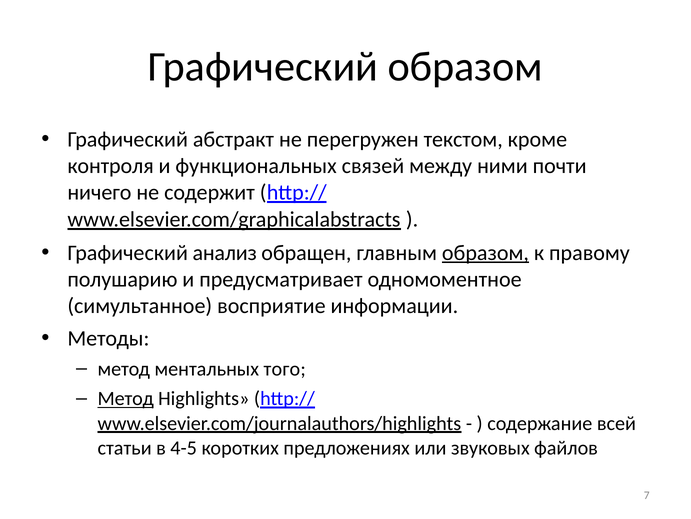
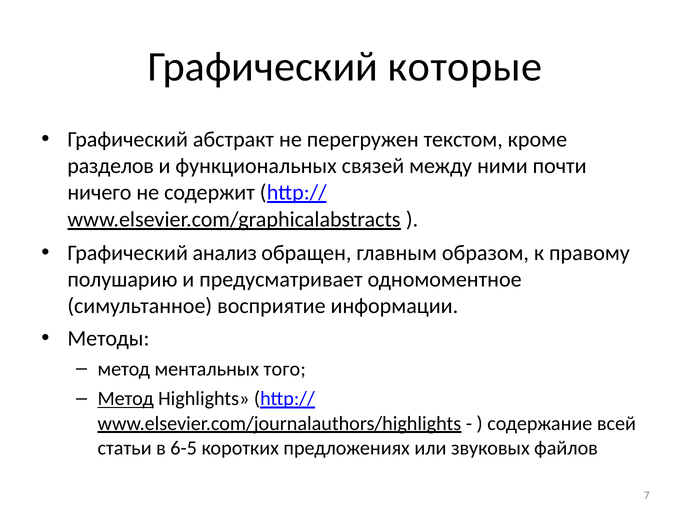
Графический образом: образом -> которые (465, 67)
контроля: контроля -> разделов (111, 166)
образом underline: present -> none (485, 252)
4-5: 4-5 -> 6-5 (184, 447)
